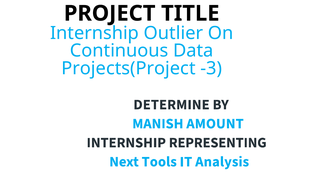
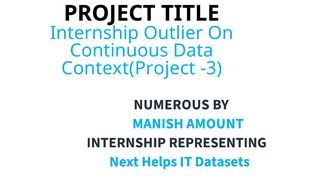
Projects(Project: Projects(Project -> Context(Project (128, 69)
DETERMINE: DETERMINE -> NUMEROUS (172, 105)
Tools: Tools -> Helps (159, 162)
Analysis: Analysis -> Datasets (222, 162)
